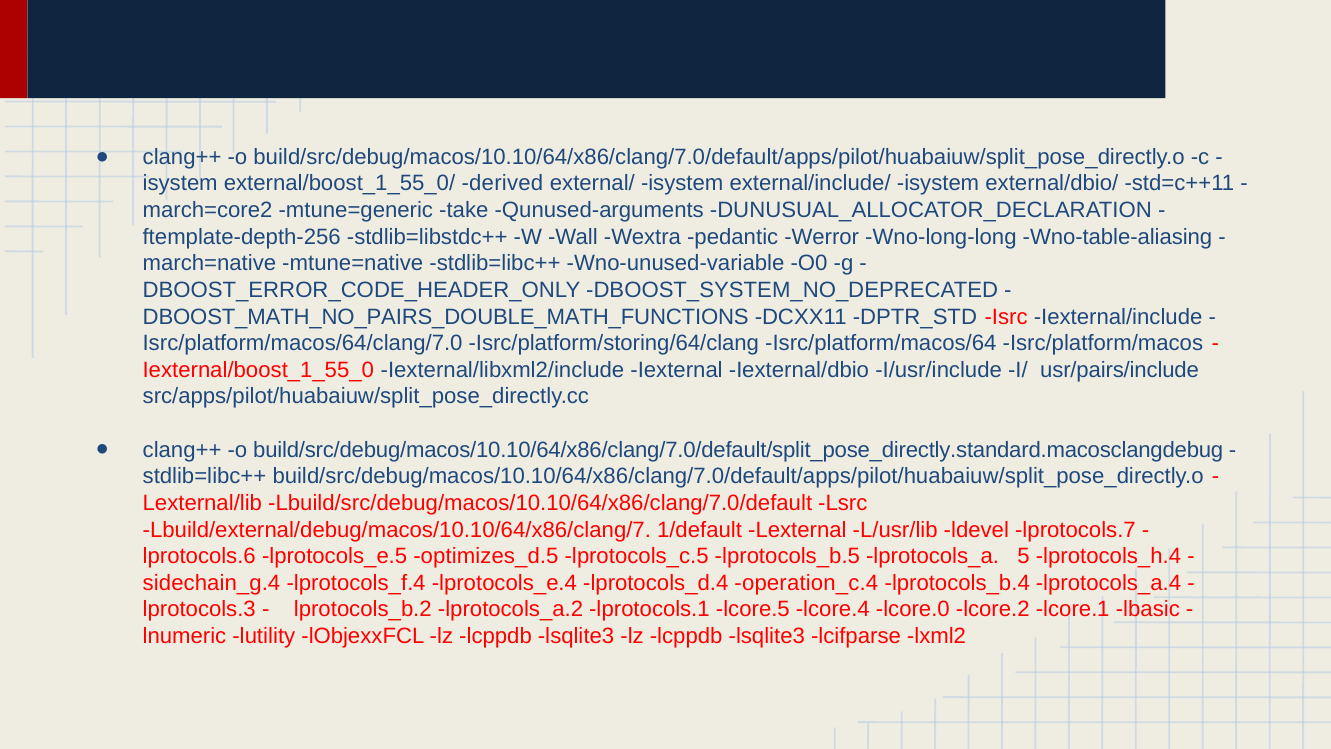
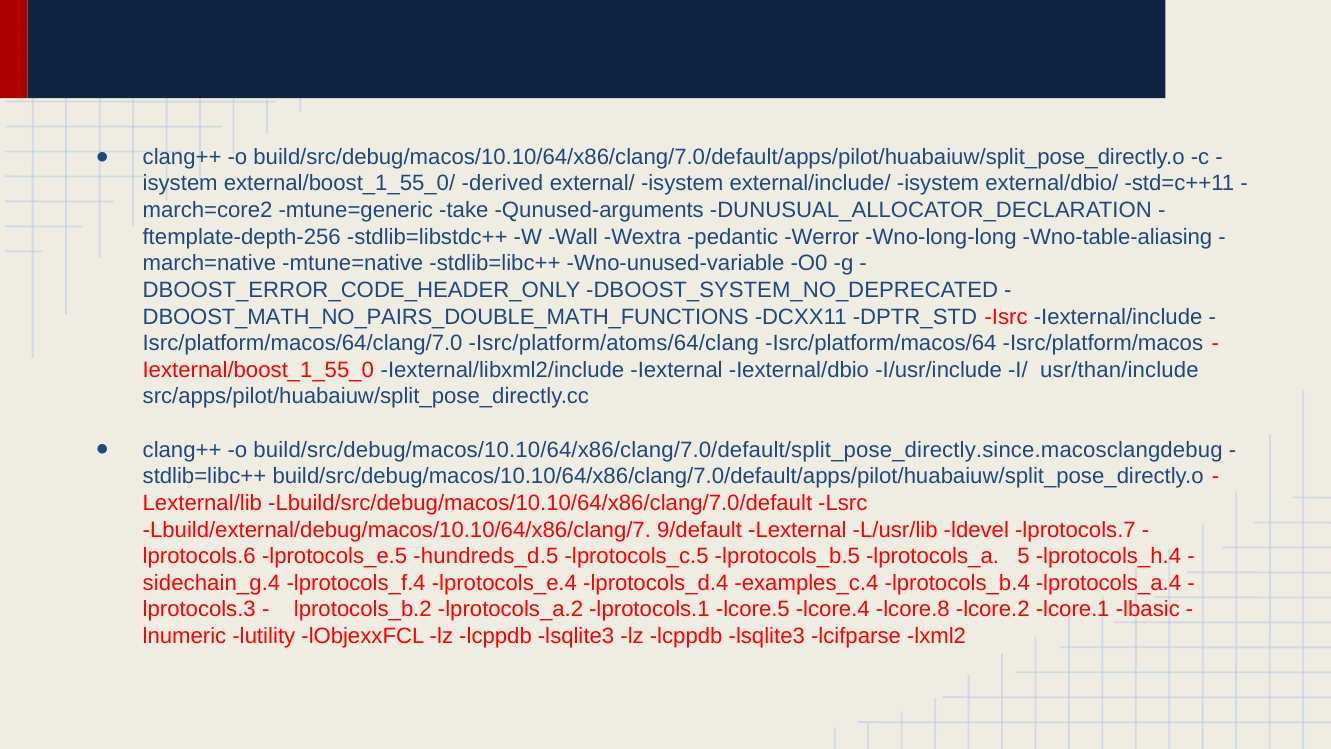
Isrc/platform/storing/64/clang: Isrc/platform/storing/64/clang -> Isrc/platform/atoms/64/clang (614, 343)
usr/pairs/include: usr/pairs/include -> usr/than/include (1119, 370)
build/src/debug/macos/10.10/64/x86/clang/7.0/default/split_pose_directly.standard.macosclangdebug: build/src/debug/macos/10.10/64/x86/clang/7.0/default/split_pose_directly.standard.macosclangdebug -> build/src/debug/macos/10.10/64/x86/clang/7.0/default/split_pose_directly.since.macosclangdebug (738, 450)
1/default: 1/default -> 9/default (699, 530)
optimizes_d.5: optimizes_d.5 -> hundreds_d.5 (486, 556)
operation_c.4: operation_c.4 -> examples_c.4 (806, 583)
lcore.0: lcore.0 -> lcore.8 (913, 609)
